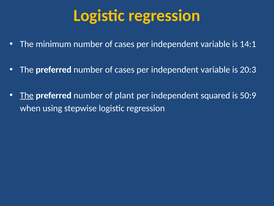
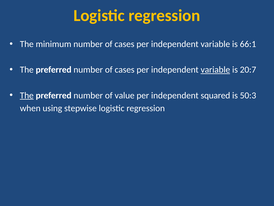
14:1: 14:1 -> 66:1 (248, 44)
variable underline: none -> present (215, 70)
20:3: 20:3 -> 20:7 (248, 70)
plant: plant -> value (125, 95)
50:9: 50:9 -> 50:3 (248, 95)
